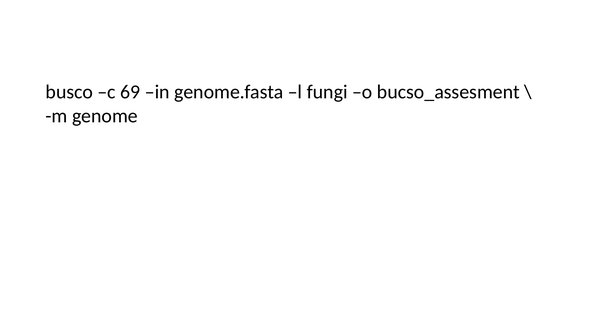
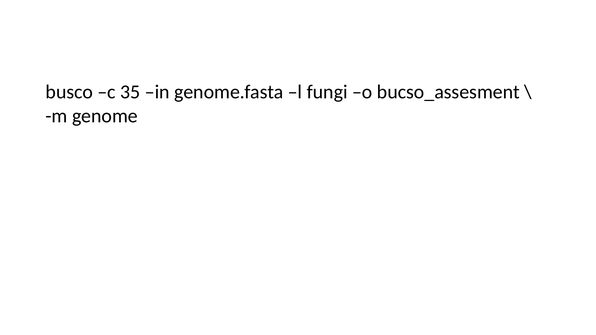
69: 69 -> 35 (130, 92)
